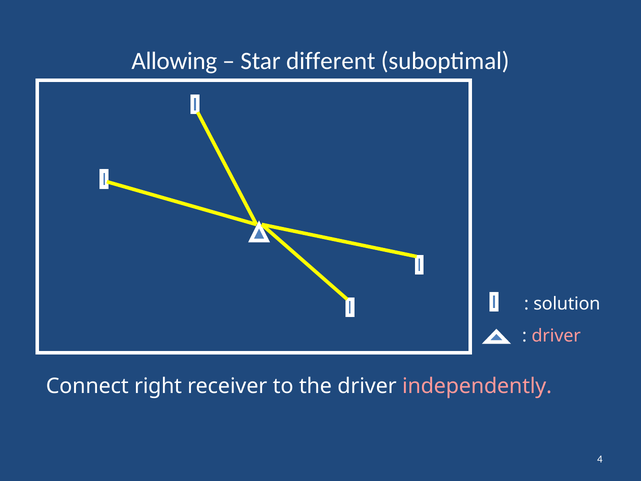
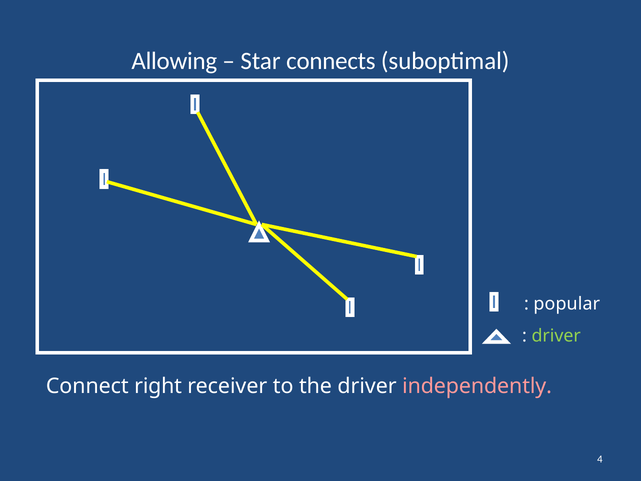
different: different -> connects (331, 61)
solution: solution -> popular (567, 304)
driver colour: pink -> light green (556, 336)
